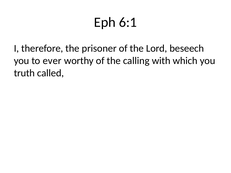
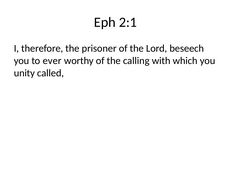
6:1: 6:1 -> 2:1 (128, 22)
truth: truth -> unity (24, 73)
